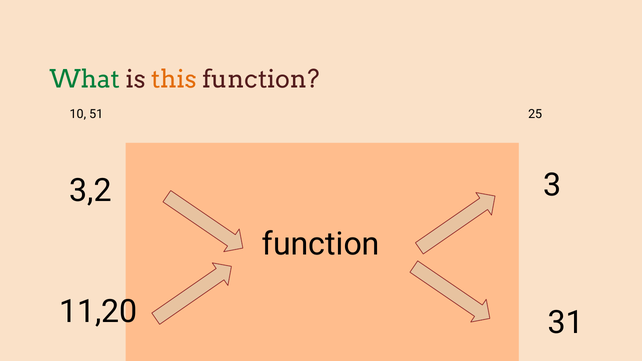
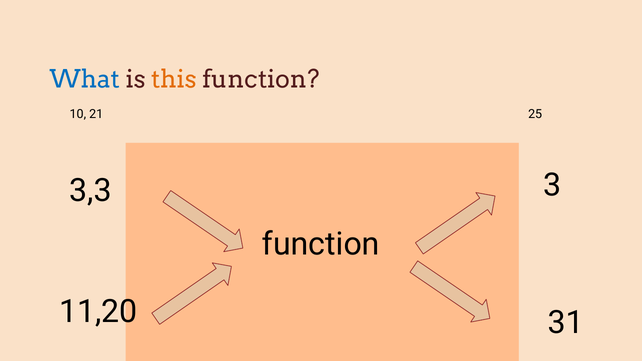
What colour: green -> blue (85, 79)
51: 51 -> 21 (96, 114)
3,2: 3,2 -> 3,3 (90, 191)
